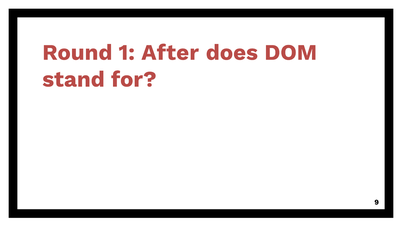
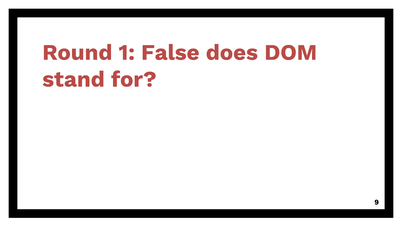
After: After -> False (170, 52)
